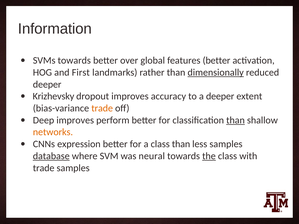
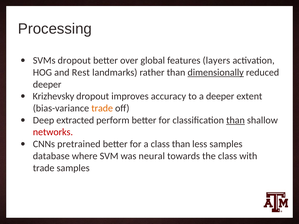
Information: Information -> Processing (55, 29)
SVMs towards: towards -> dropout (74, 61)
features better: better -> layers (216, 61)
First: First -> Rest (81, 72)
Deep improves: improves -> extracted (75, 120)
networks colour: orange -> red (53, 132)
expression: expression -> pretrained (79, 144)
database underline: present -> none (51, 156)
the underline: present -> none (209, 156)
